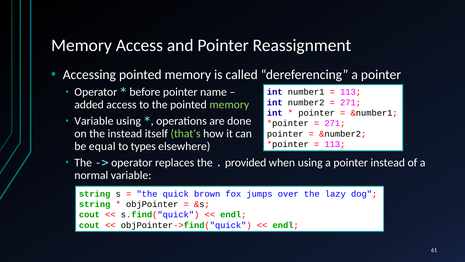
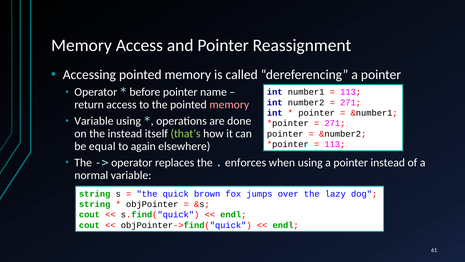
added: added -> return (89, 105)
memory colour: light green -> pink (229, 105)
types: types -> again (143, 146)
provided: provided -> enforces (246, 162)
